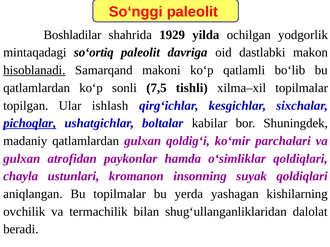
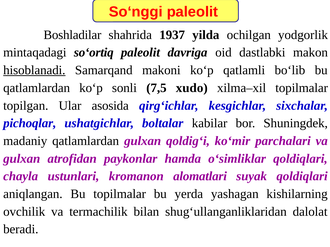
1929: 1929 -> 1937 (172, 35)
tishli: tishli -> xudo (192, 88)
ishlash: ishlash -> asosida (110, 106)
pichoqlar underline: present -> none (30, 123)
insonning: insonning -> alomatlari (200, 177)
